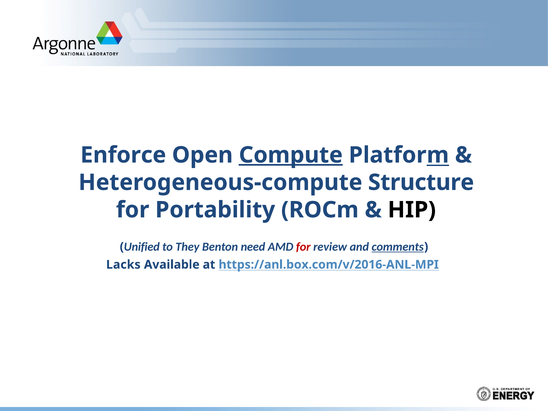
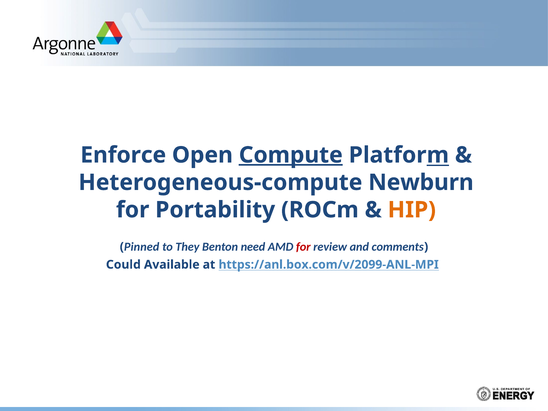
Structure: Structure -> Newburn (421, 182)
HIP colour: black -> orange (412, 210)
Unified: Unified -> Pinned (142, 247)
comments underline: present -> none (398, 247)
Lacks: Lacks -> Could (123, 265)
https://anl.box.com/v/2016-ANL-MPI: https://anl.box.com/v/2016-ANL-MPI -> https://anl.box.com/v/2099-ANL-MPI (329, 265)
